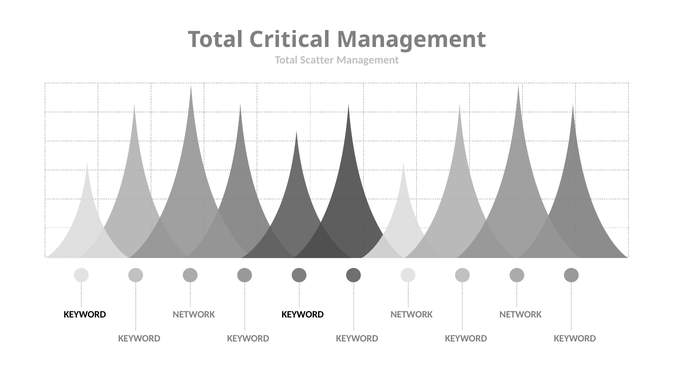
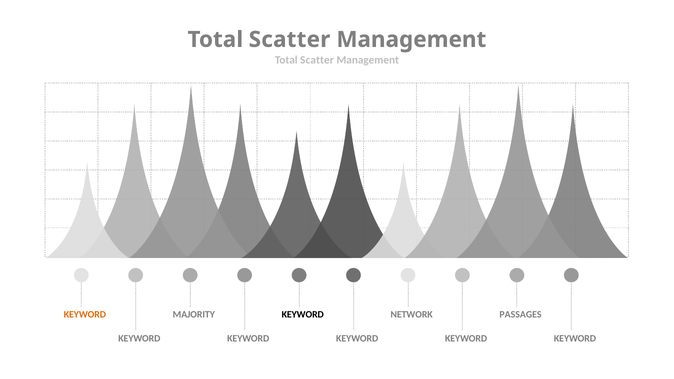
Critical: Critical -> Scatter (289, 40)
KEYWORD colour: black -> orange (85, 315)
NETWORK: NETWORK -> MAJORITY (194, 315)
NETWORK: NETWORK -> PASSAGES (521, 315)
